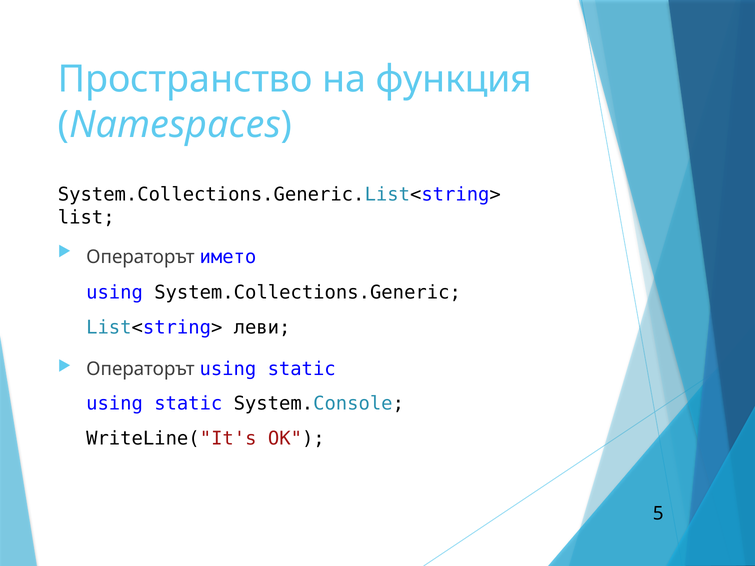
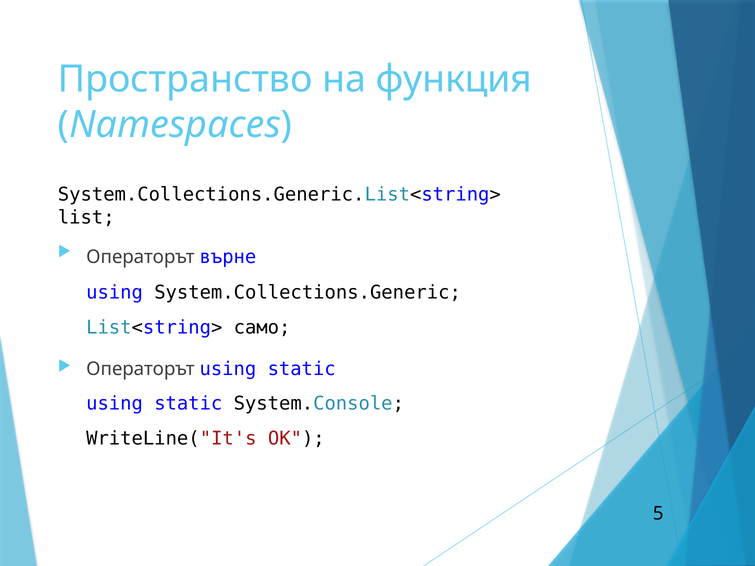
името: името -> върне (228, 257)
леви: леви -> само (262, 328)
